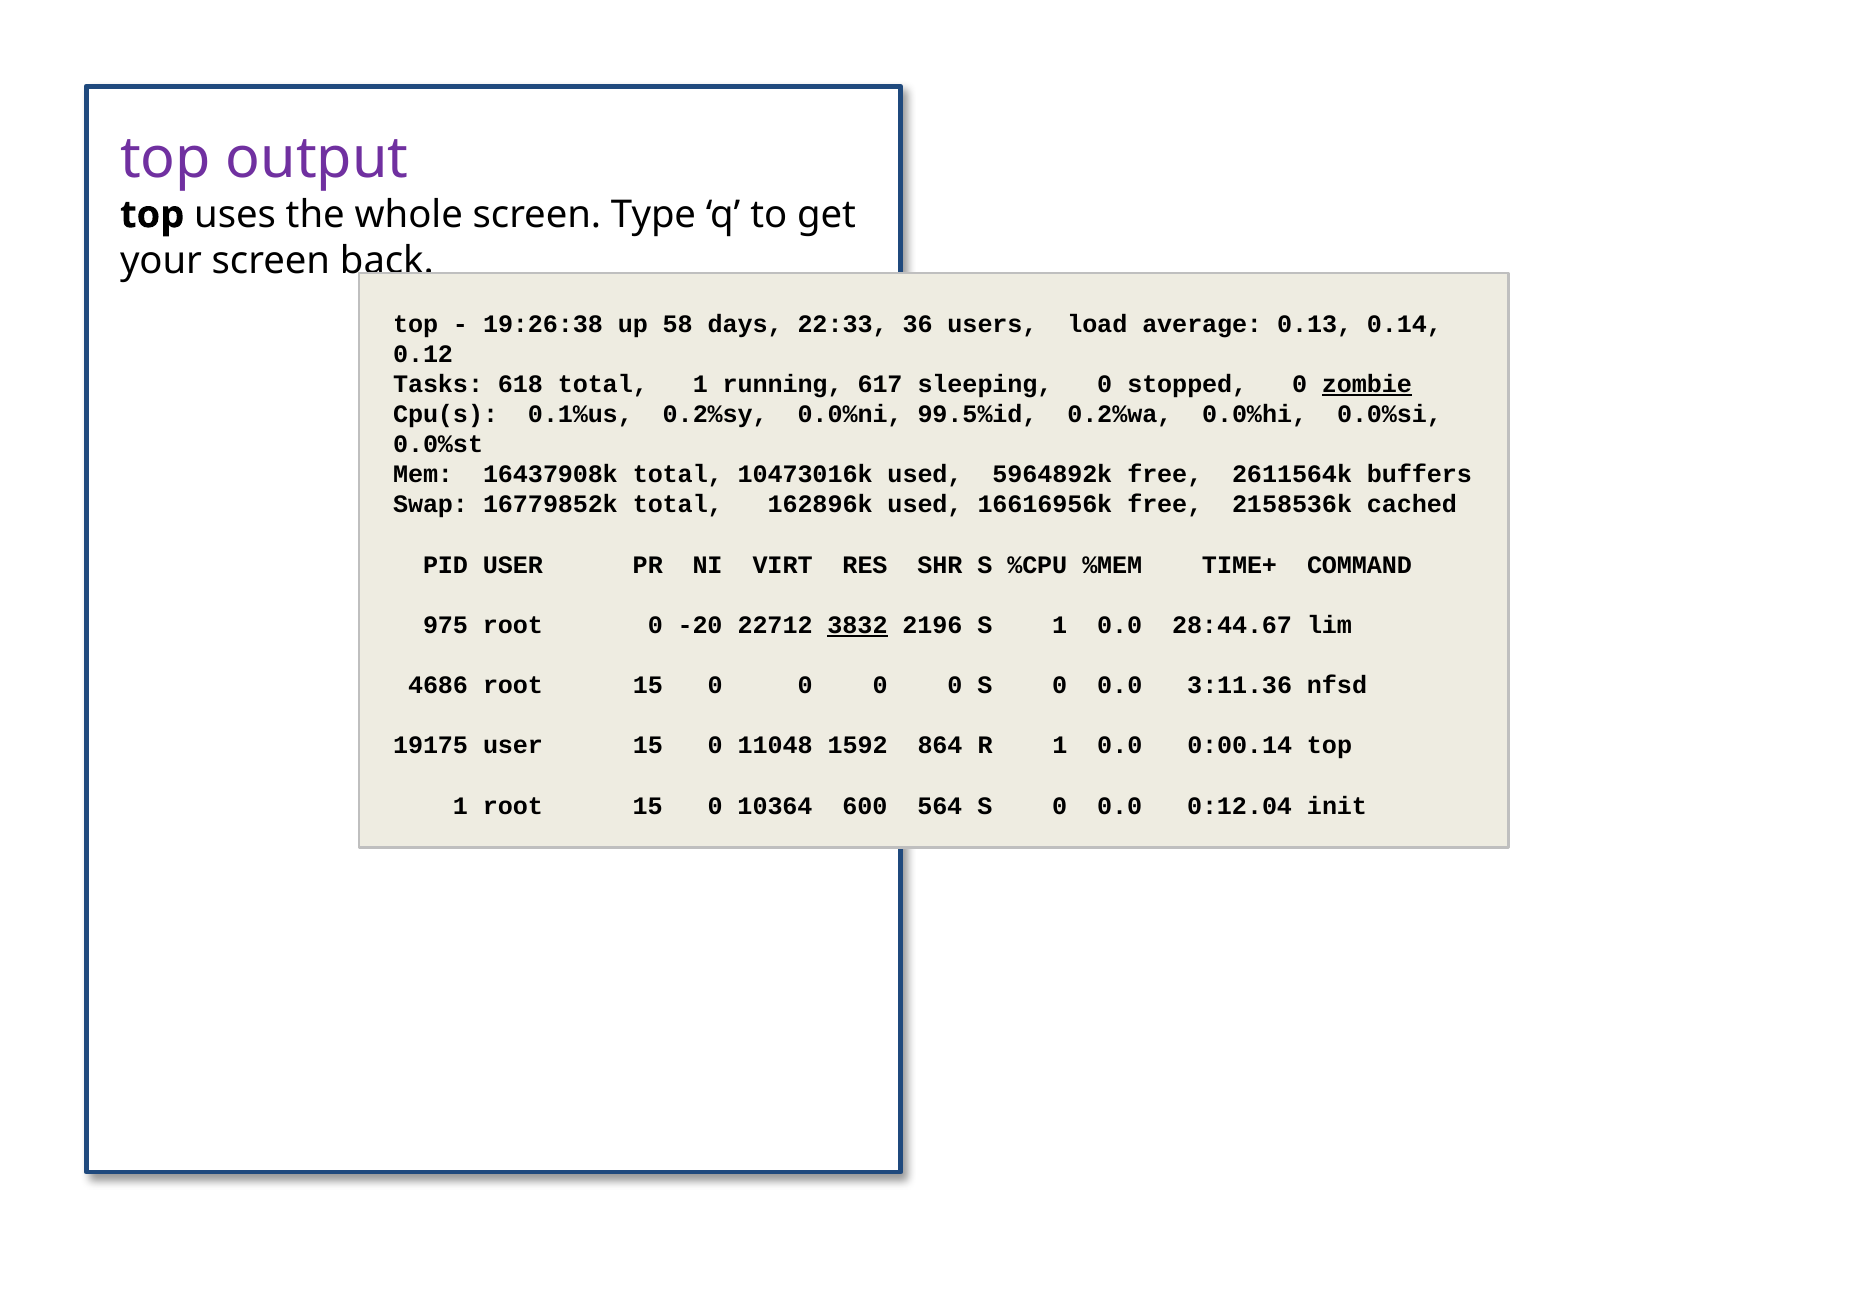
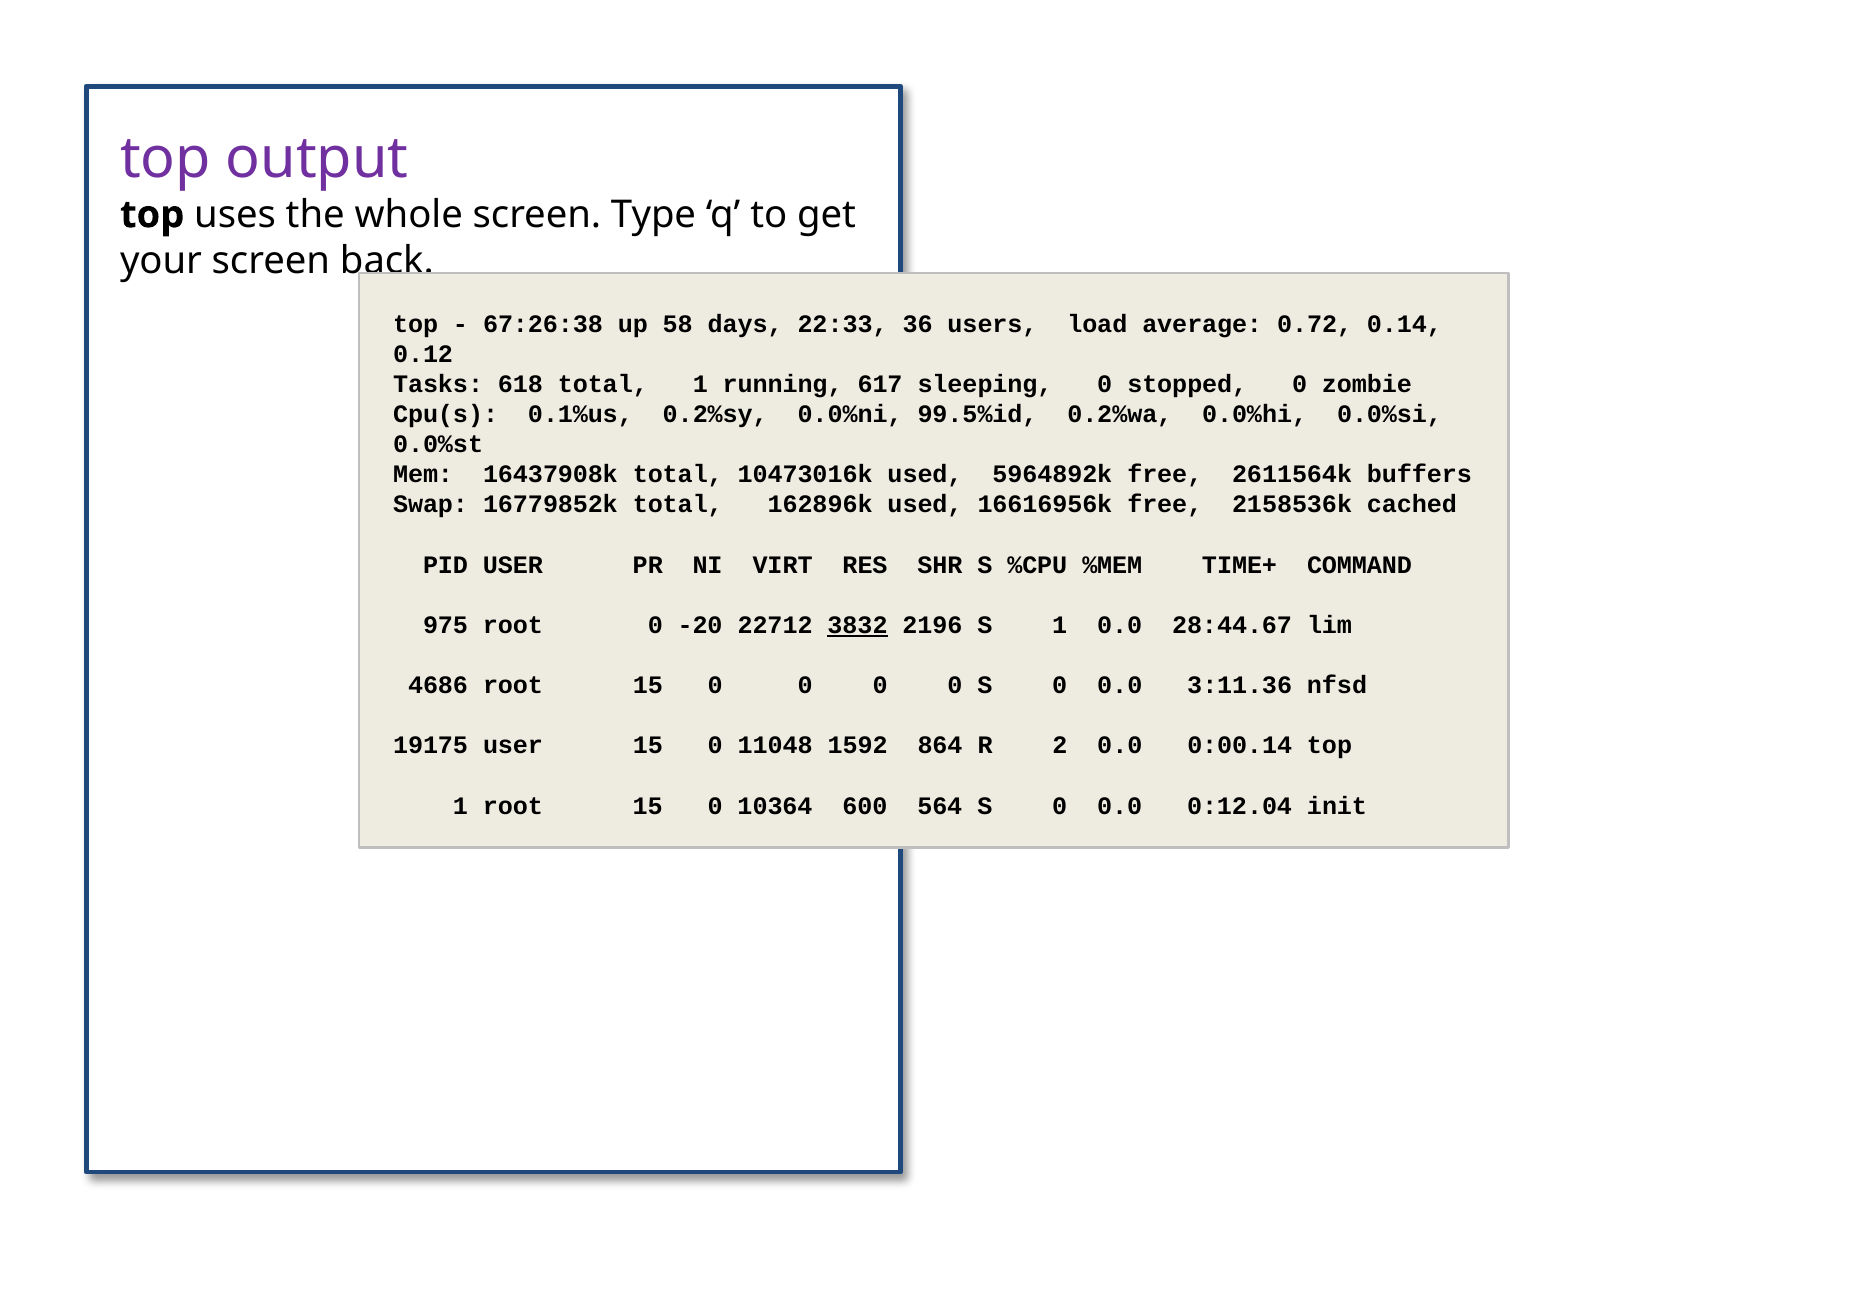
19:26:38: 19:26:38 -> 67:26:38 (543, 324)
0.13: 0.13 -> 0.72 (1315, 324)
zombie underline: present -> none (1367, 384)
R 1: 1 -> 2 (1060, 746)
